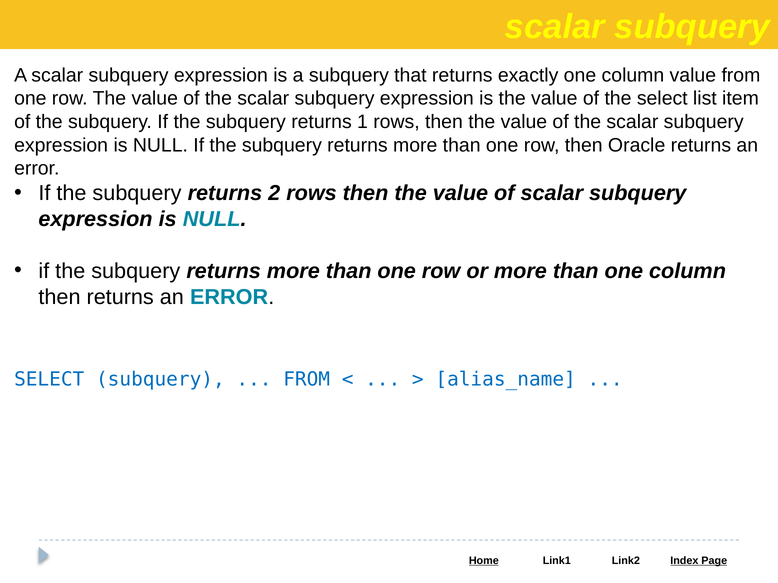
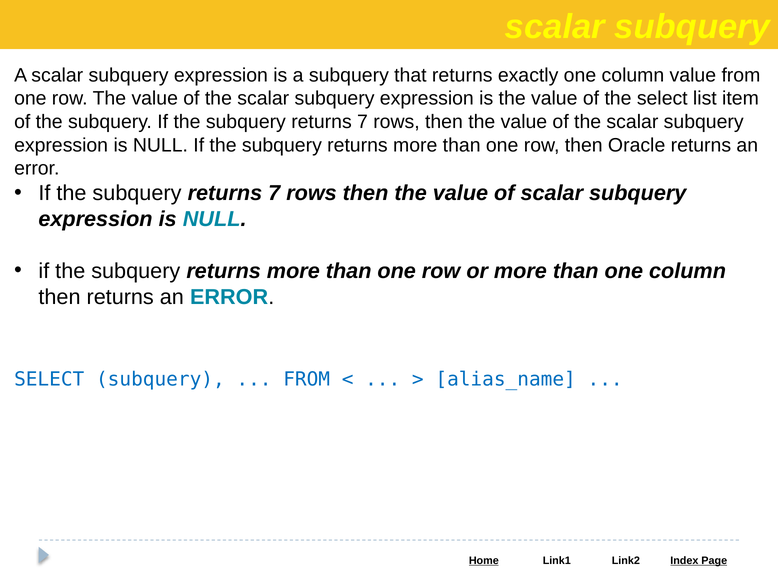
1: 1 -> 7 (362, 122)
2: 2 -> 7 (274, 193)
